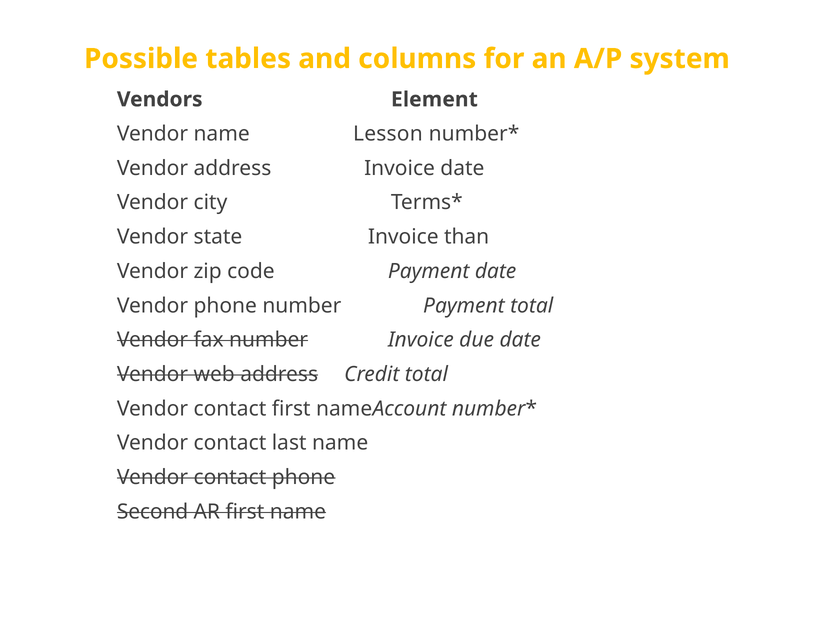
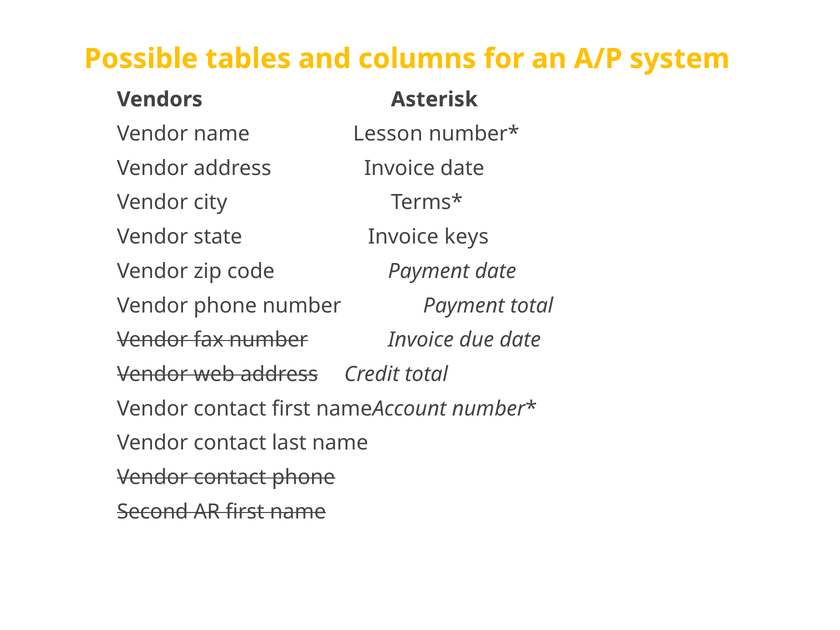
Element: Element -> Asterisk (434, 99)
than: than -> keys (466, 237)
